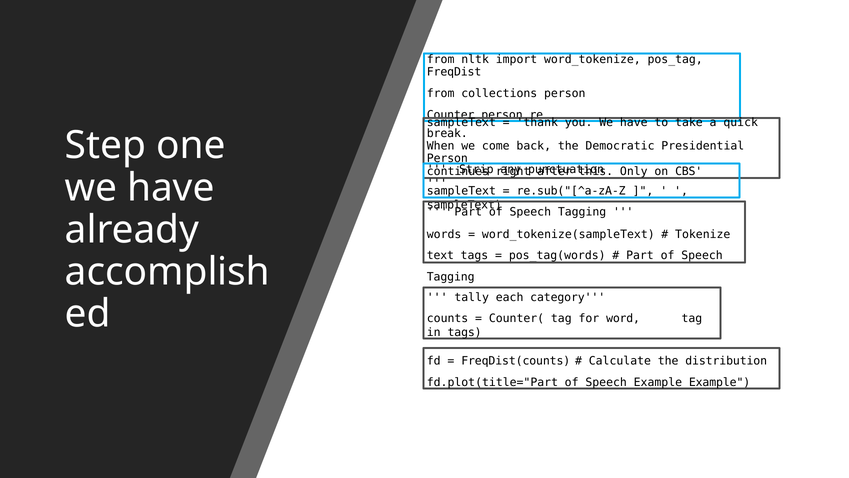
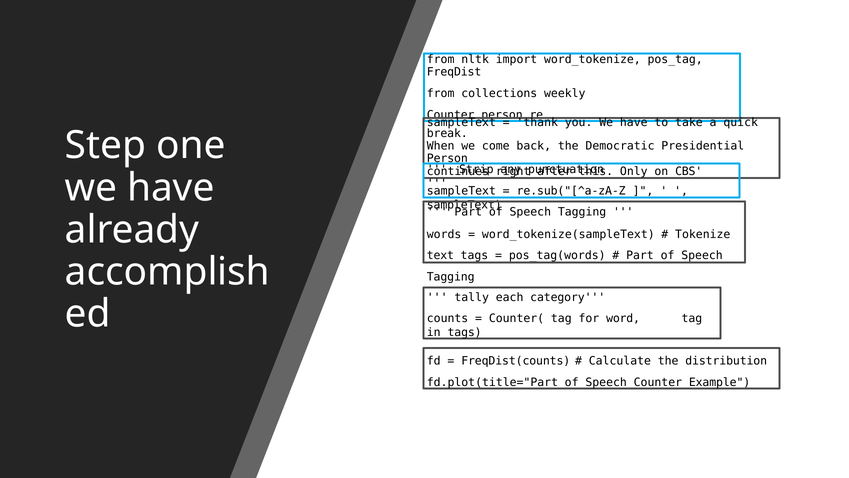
collections person: person -> weekly (565, 93)
Speech Example: Example -> Counter (658, 382)
